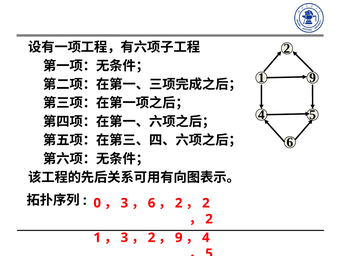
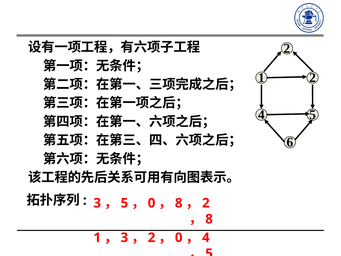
1 9: 9 -> 2 (313, 78)
0: 0 -> 3 (97, 203)
3: 3 -> 5 (124, 203)
6: 6 -> 0 (152, 203)
2: 2 -> 8 (179, 203)
2: 2 -> 8 (209, 219)
9: 9 -> 0 (179, 237)
